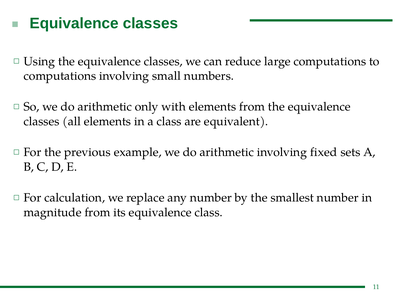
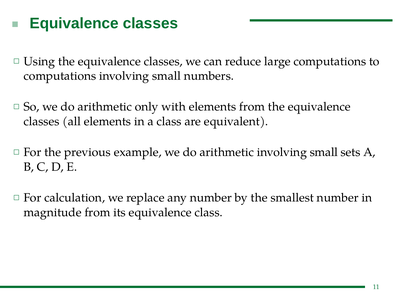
arithmetic involving fixed: fixed -> small (324, 152)
